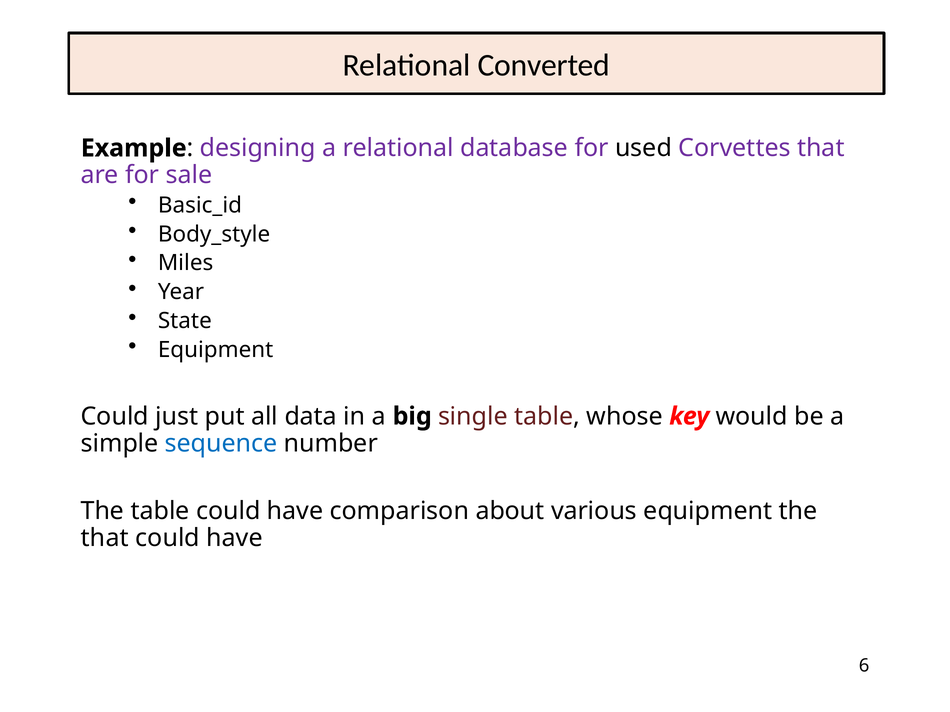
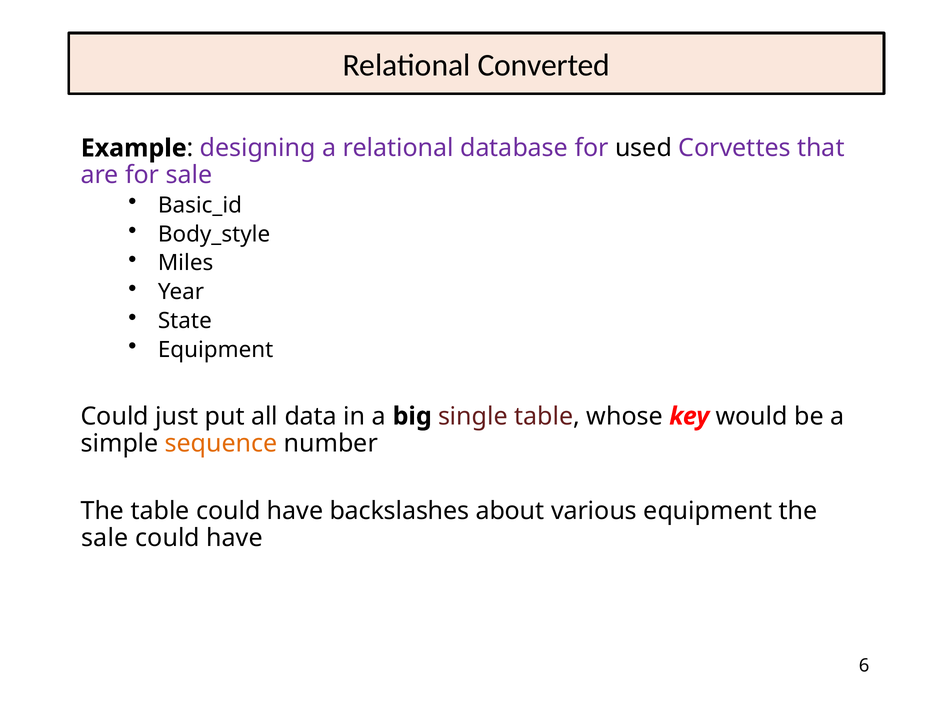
sequence colour: blue -> orange (221, 444)
comparison: comparison -> backslashes (399, 511)
that: that -> sale (105, 538)
